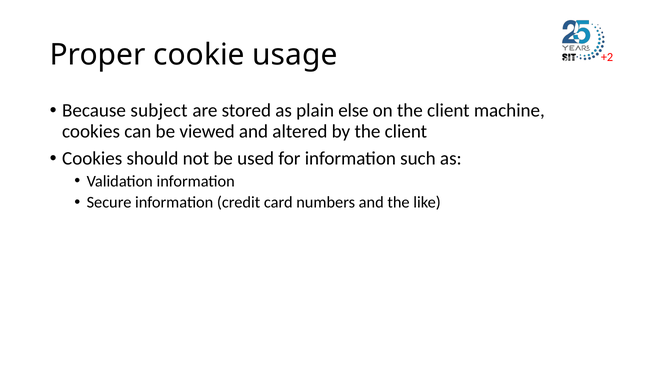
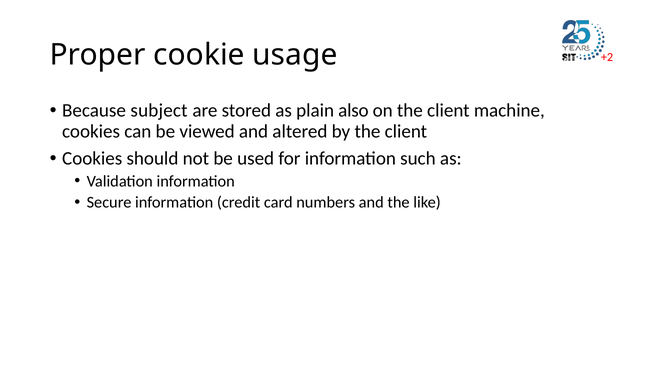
else: else -> also (353, 111)
